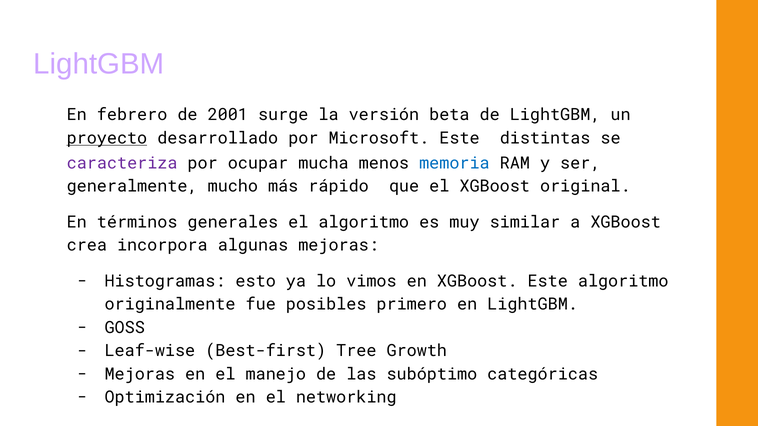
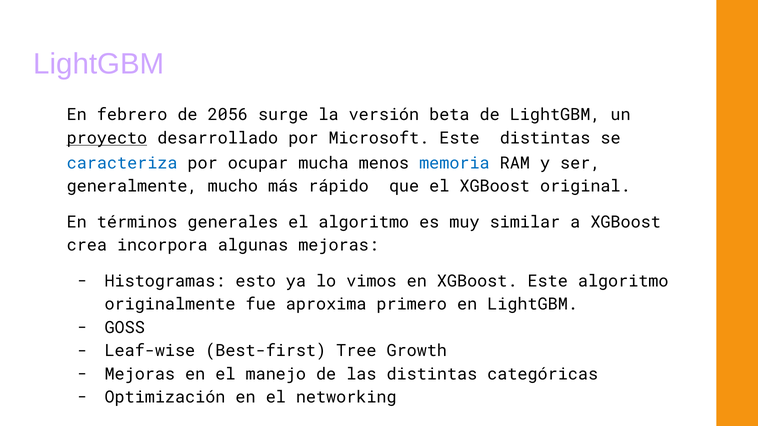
2001: 2001 -> 2056 (228, 115)
caracteriza colour: purple -> blue (122, 163)
posibles: posibles -> aproxima (326, 305)
las subóptimo: subóptimo -> distintas (432, 374)
